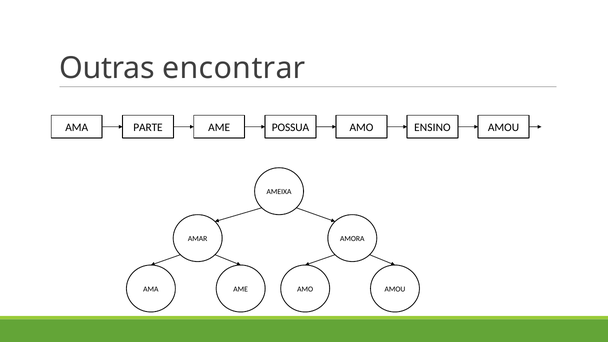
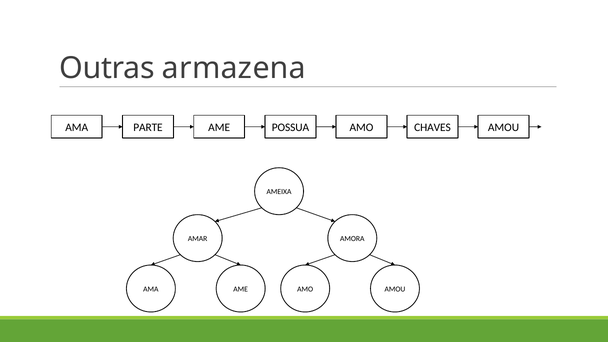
encontrar: encontrar -> armazena (234, 68)
ENSINO: ENSINO -> CHAVES (432, 128)
